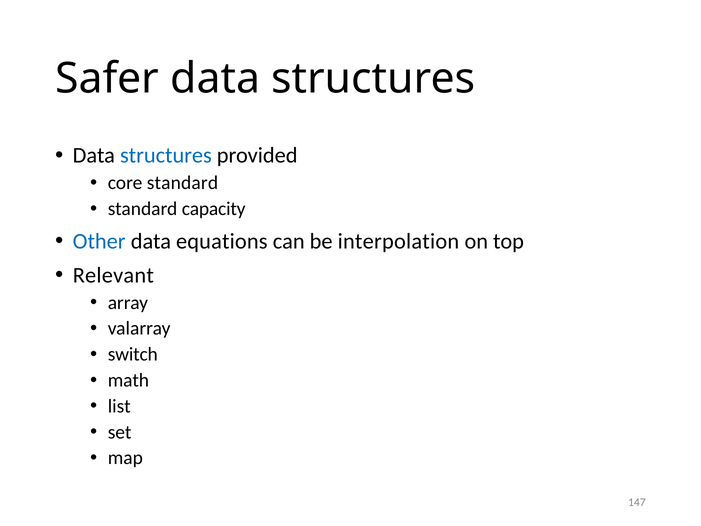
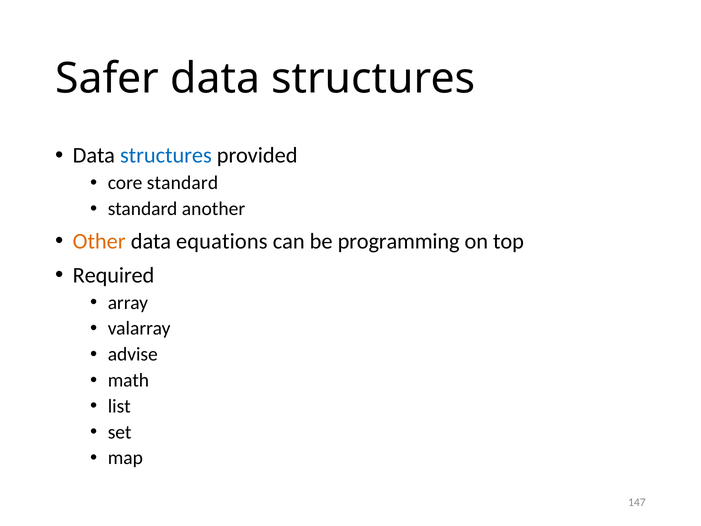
capacity: capacity -> another (214, 209)
Other colour: blue -> orange (99, 241)
interpolation: interpolation -> programming (399, 241)
Relevant: Relevant -> Required (114, 275)
switch: switch -> advise (133, 354)
